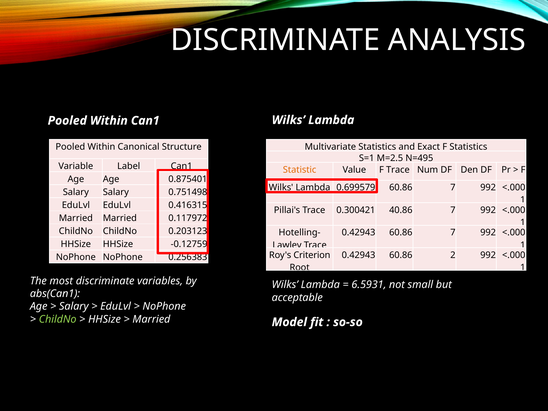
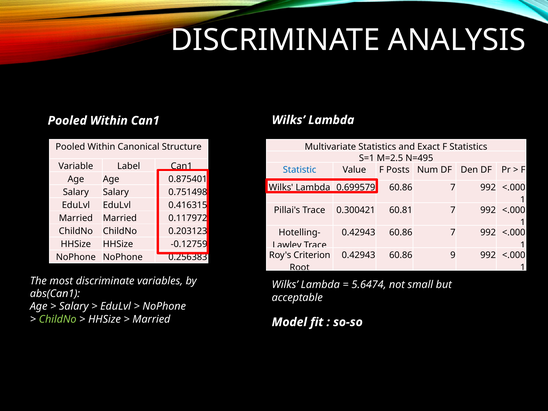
Statistic colour: orange -> blue (300, 170)
F Trace: Trace -> Posts (398, 170)
40.86: 40.86 -> 60.81 (401, 210)
2: 2 -> 9 (453, 255)
6.5931: 6.5931 -> 5.6474 (369, 285)
